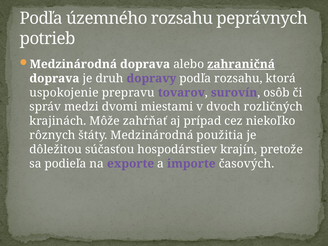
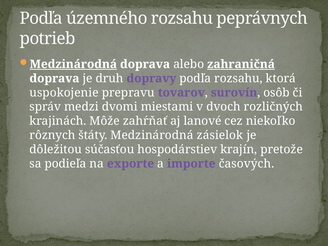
Medzinárodná underline: none -> present (73, 64)
prípad: prípad -> lanové (202, 121)
použitia: použitia -> zásielok (220, 135)
